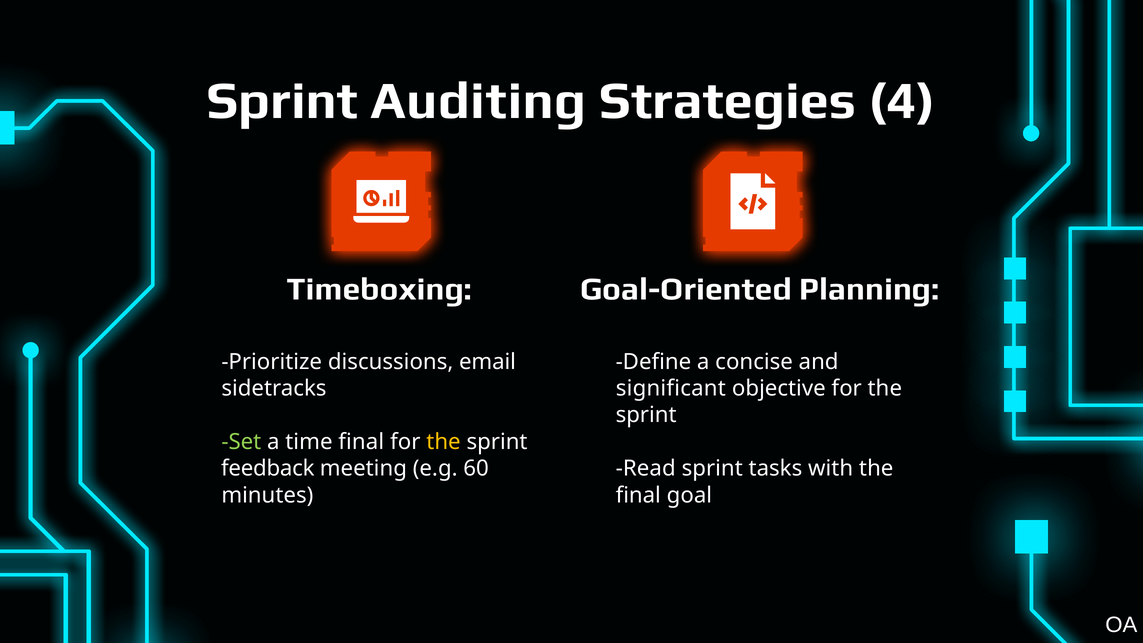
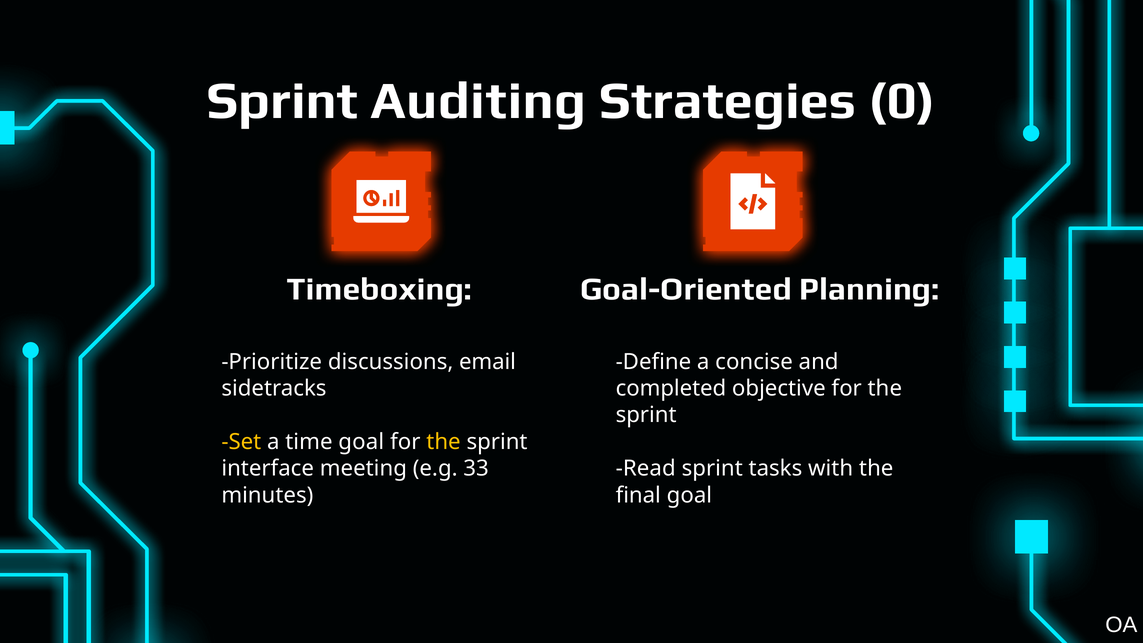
4: 4 -> 0 (902, 101)
significant: significant -> completed (671, 388)
Set colour: light green -> yellow (241, 442)
time final: final -> goal (361, 442)
feedback: feedback -> interface (268, 468)
60: 60 -> 33 (476, 468)
